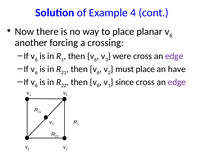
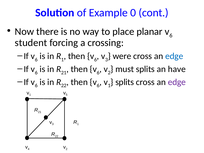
Example 4: 4 -> 0 (133, 13)
another: another -> student (31, 43)
edge colour: purple -> blue (174, 56)
must place: place -> splits (145, 69)
since: since -> splits (125, 82)
